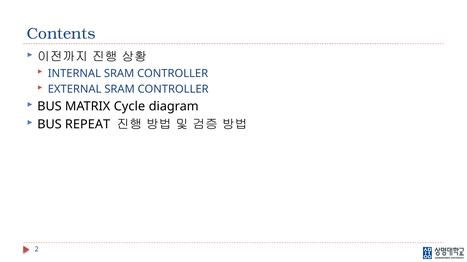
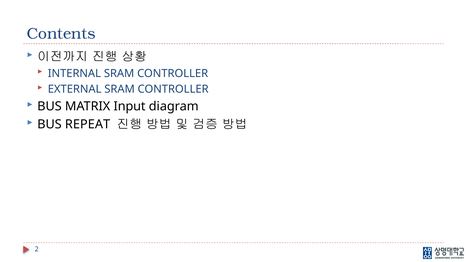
Cycle: Cycle -> Input (130, 107)
